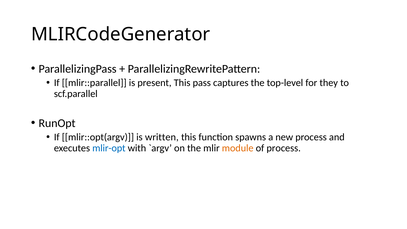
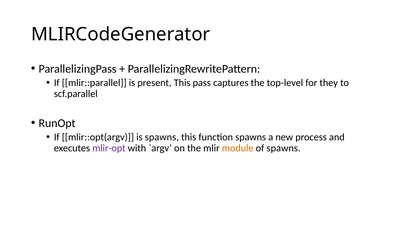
is written: written -> spawns (162, 137)
mlir-opt colour: blue -> purple (109, 148)
of process: process -> spawns (284, 148)
